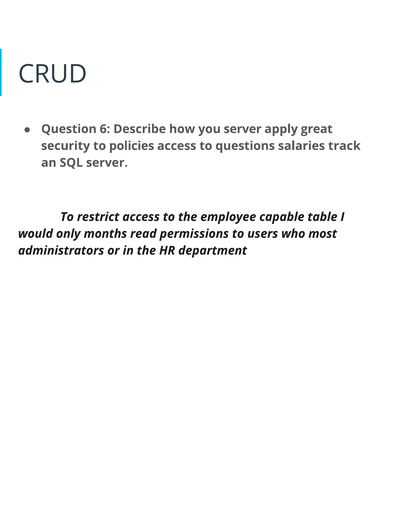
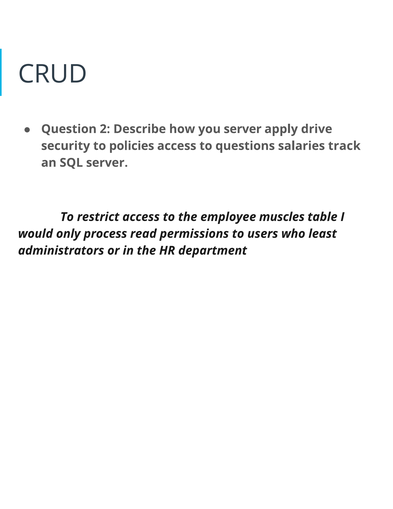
6: 6 -> 2 (105, 129)
great: great -> drive (317, 129)
capable: capable -> muscles (282, 217)
months: months -> process (105, 234)
most: most -> least (323, 234)
